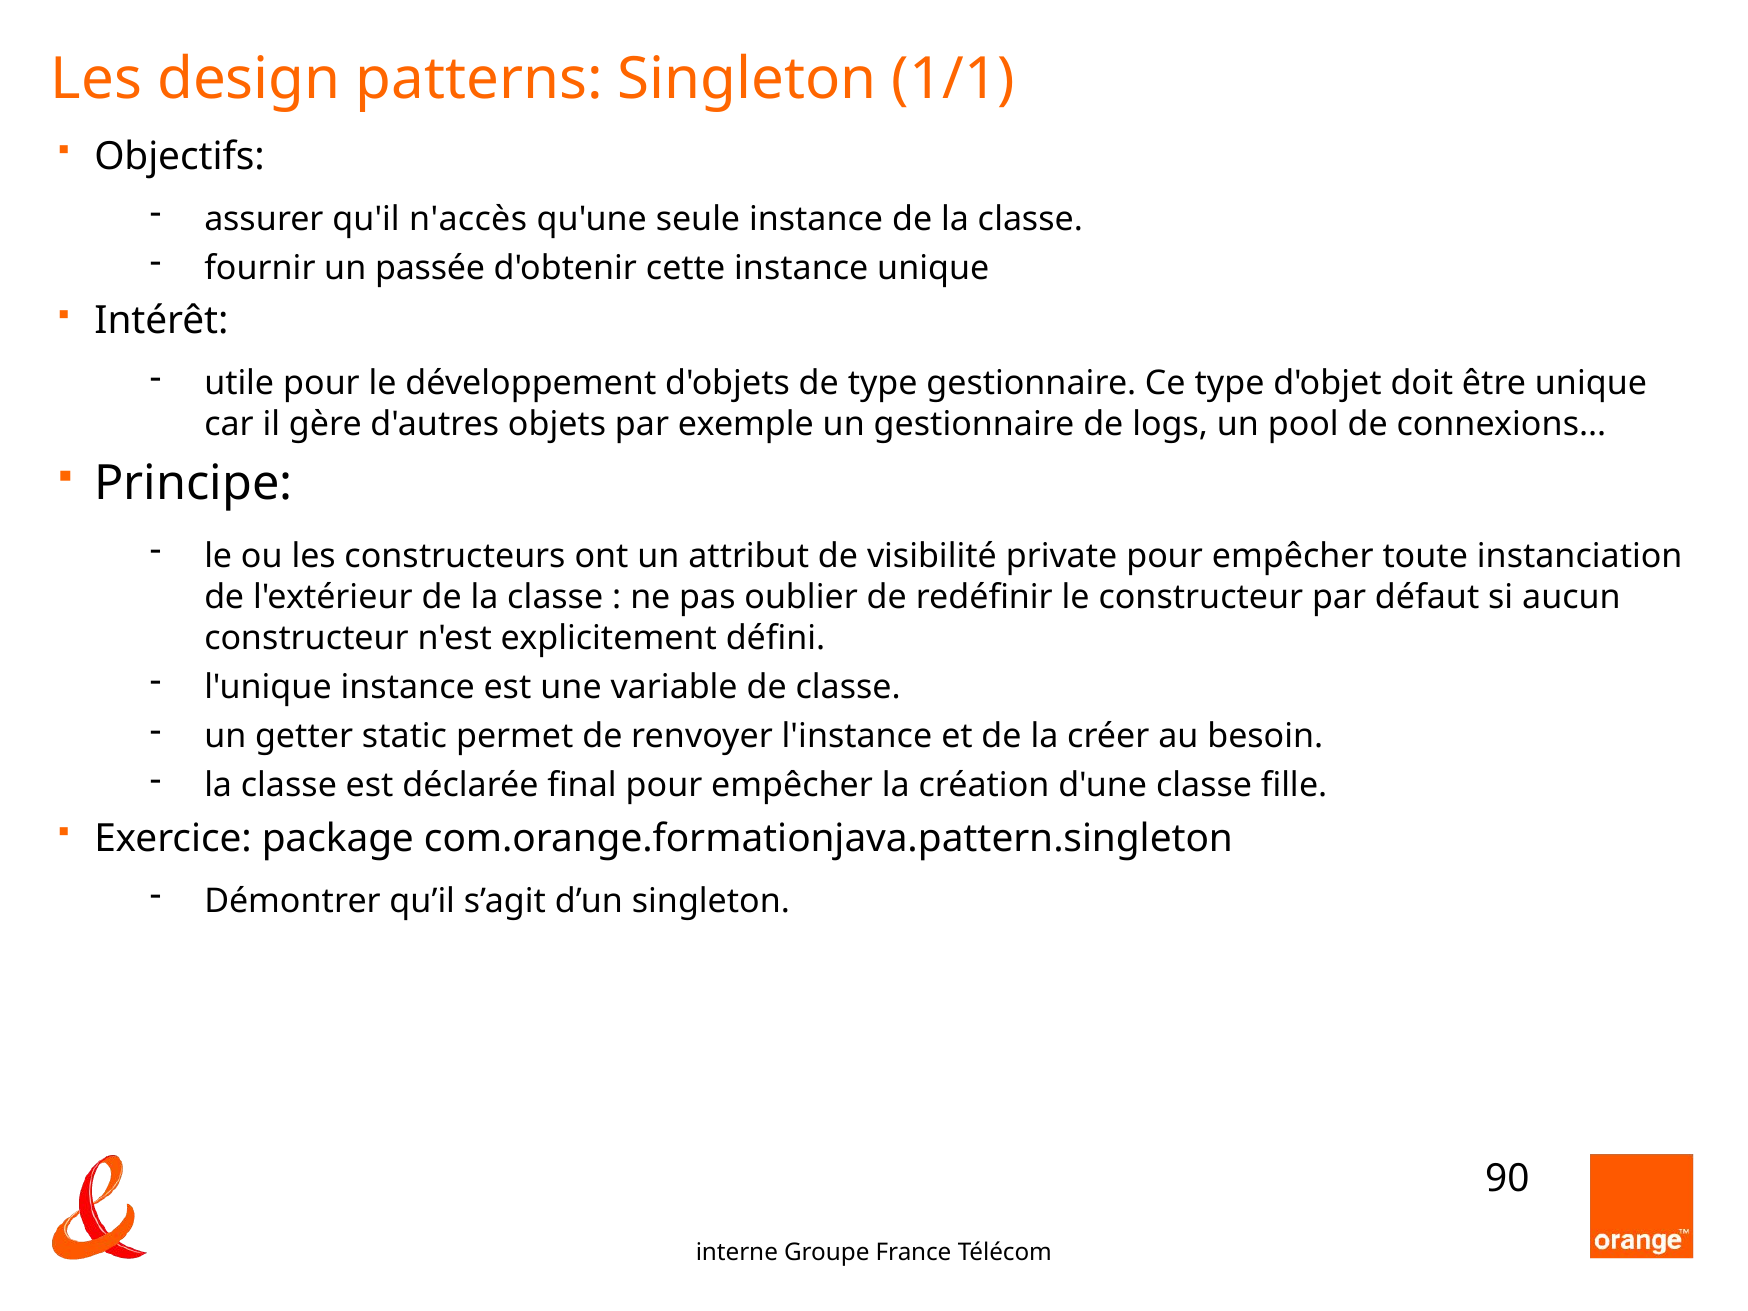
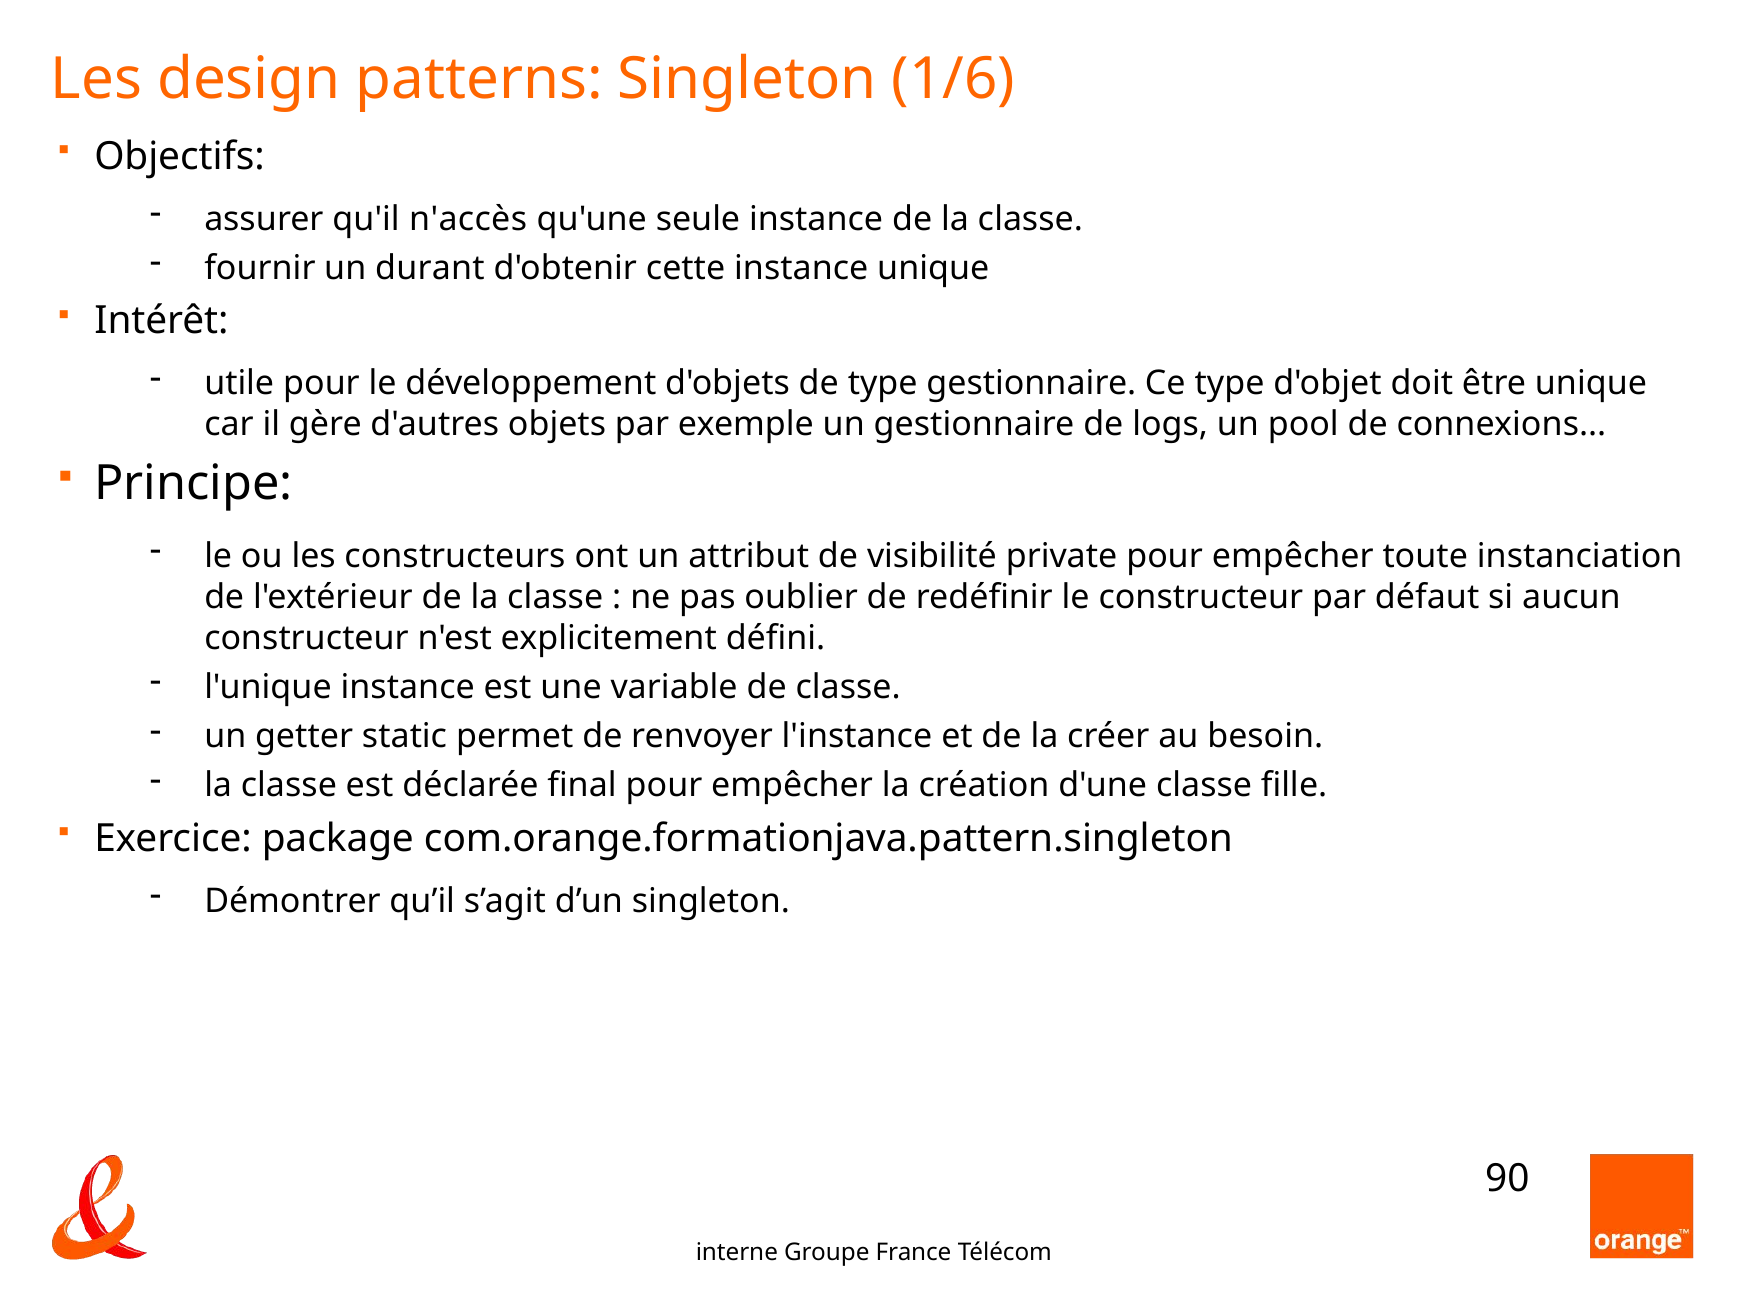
1/1: 1/1 -> 1/6 (954, 80)
passée: passée -> durant (430, 268)
